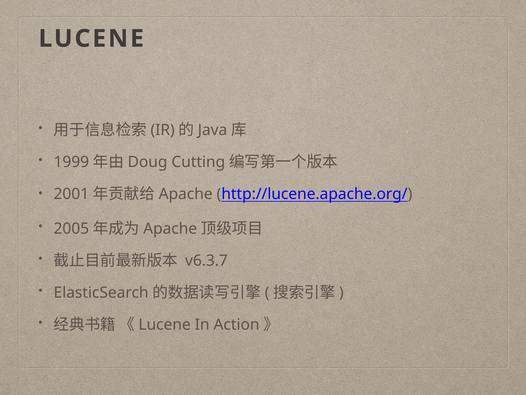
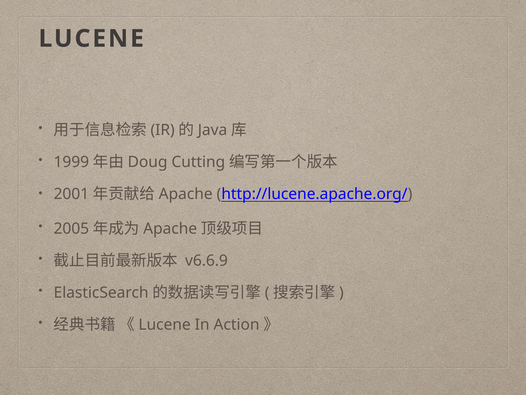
v6.3.7: v6.3.7 -> v6.6.9 (206, 260)
